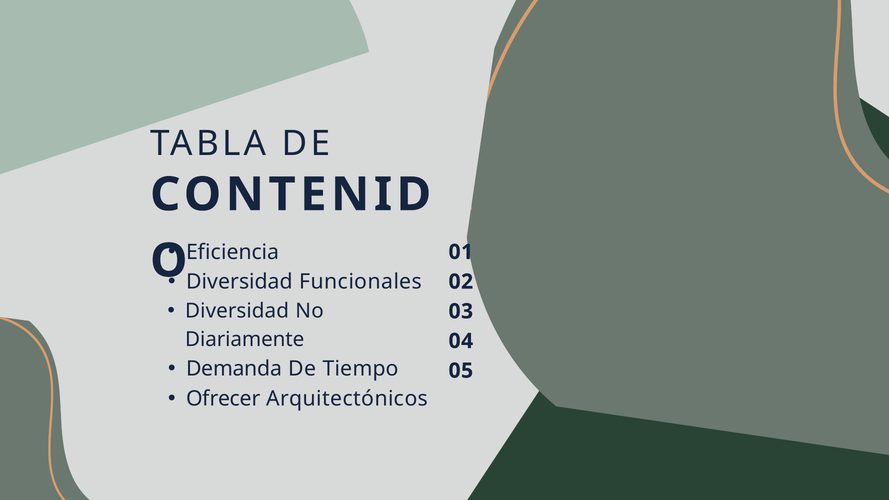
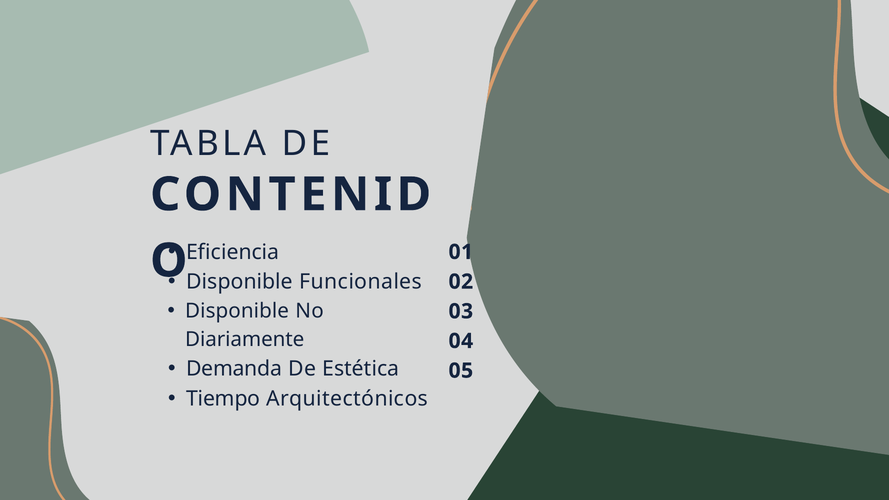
Diversidad: Diversidad -> Disponible (240, 282)
Diversidad: Diversidad -> Disponible (237, 311)
Tiempo: Tiempo -> Estética (361, 369)
Ofrecer: Ofrecer -> Tiempo (223, 399)
